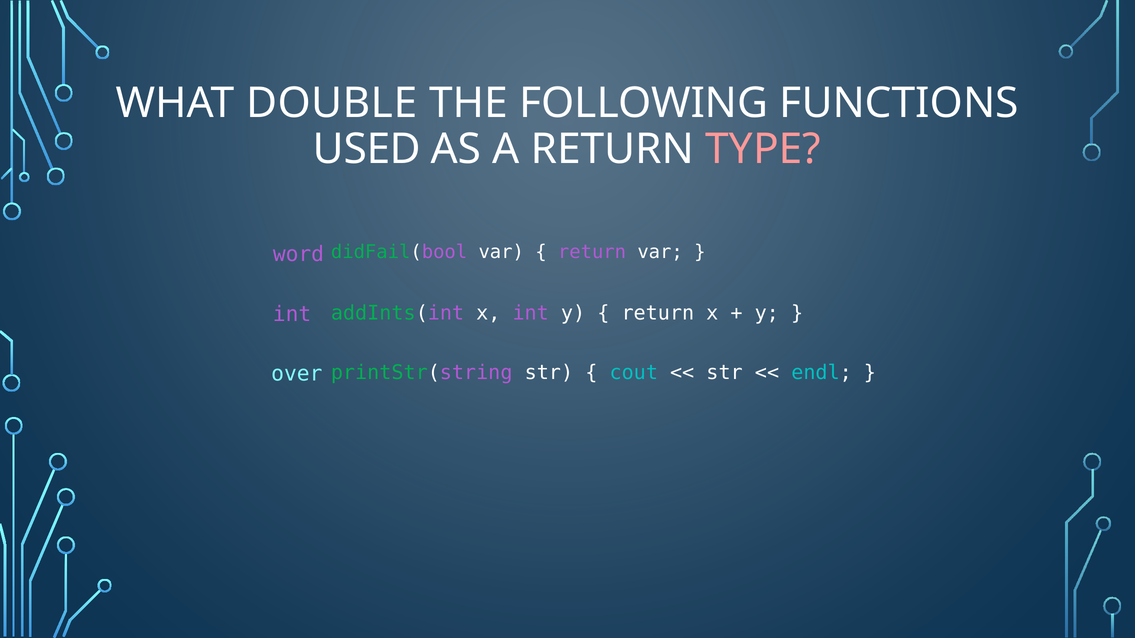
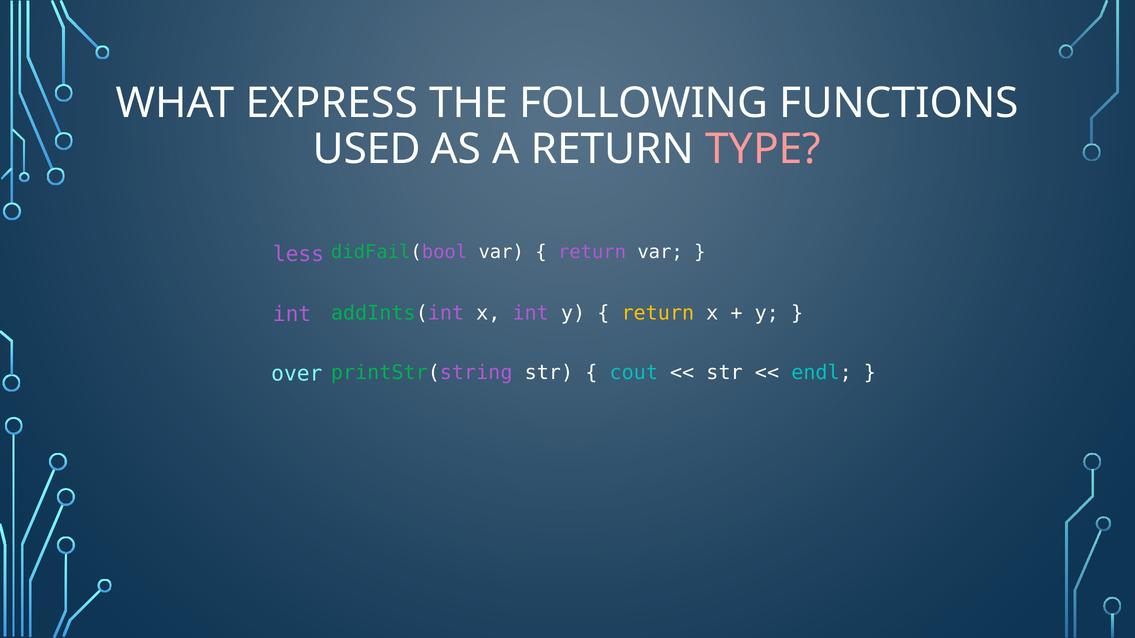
DOUBLE: DOUBLE -> EXPRESS (332, 103)
word: word -> less (298, 254)
return colour: white -> yellow (658, 313)
